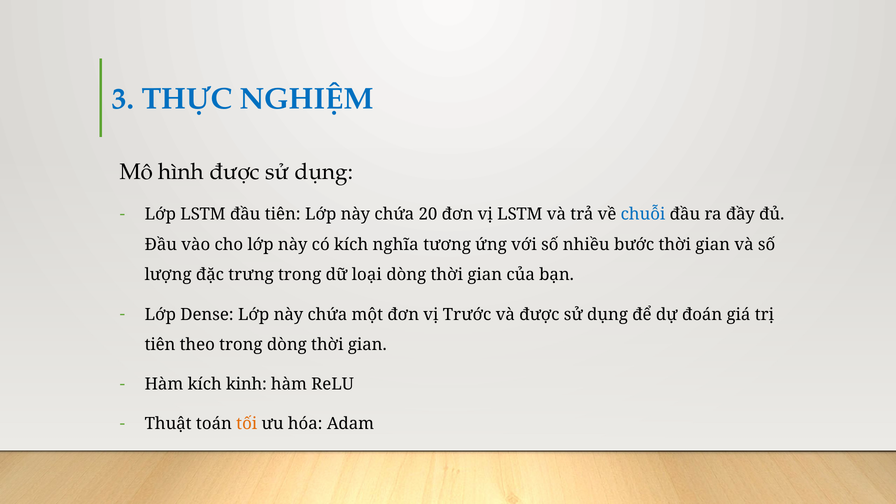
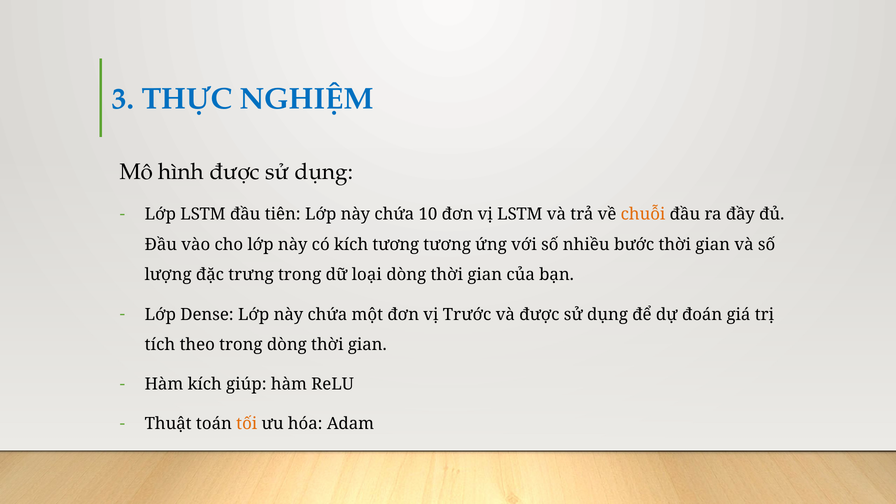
20: 20 -> 10 (428, 214)
chuỗi colour: blue -> orange (643, 214)
kích nghĩa: nghĩa -> tương (396, 245)
tiên: tiên -> tích (160, 345)
kinh: kinh -> giúp (246, 384)
